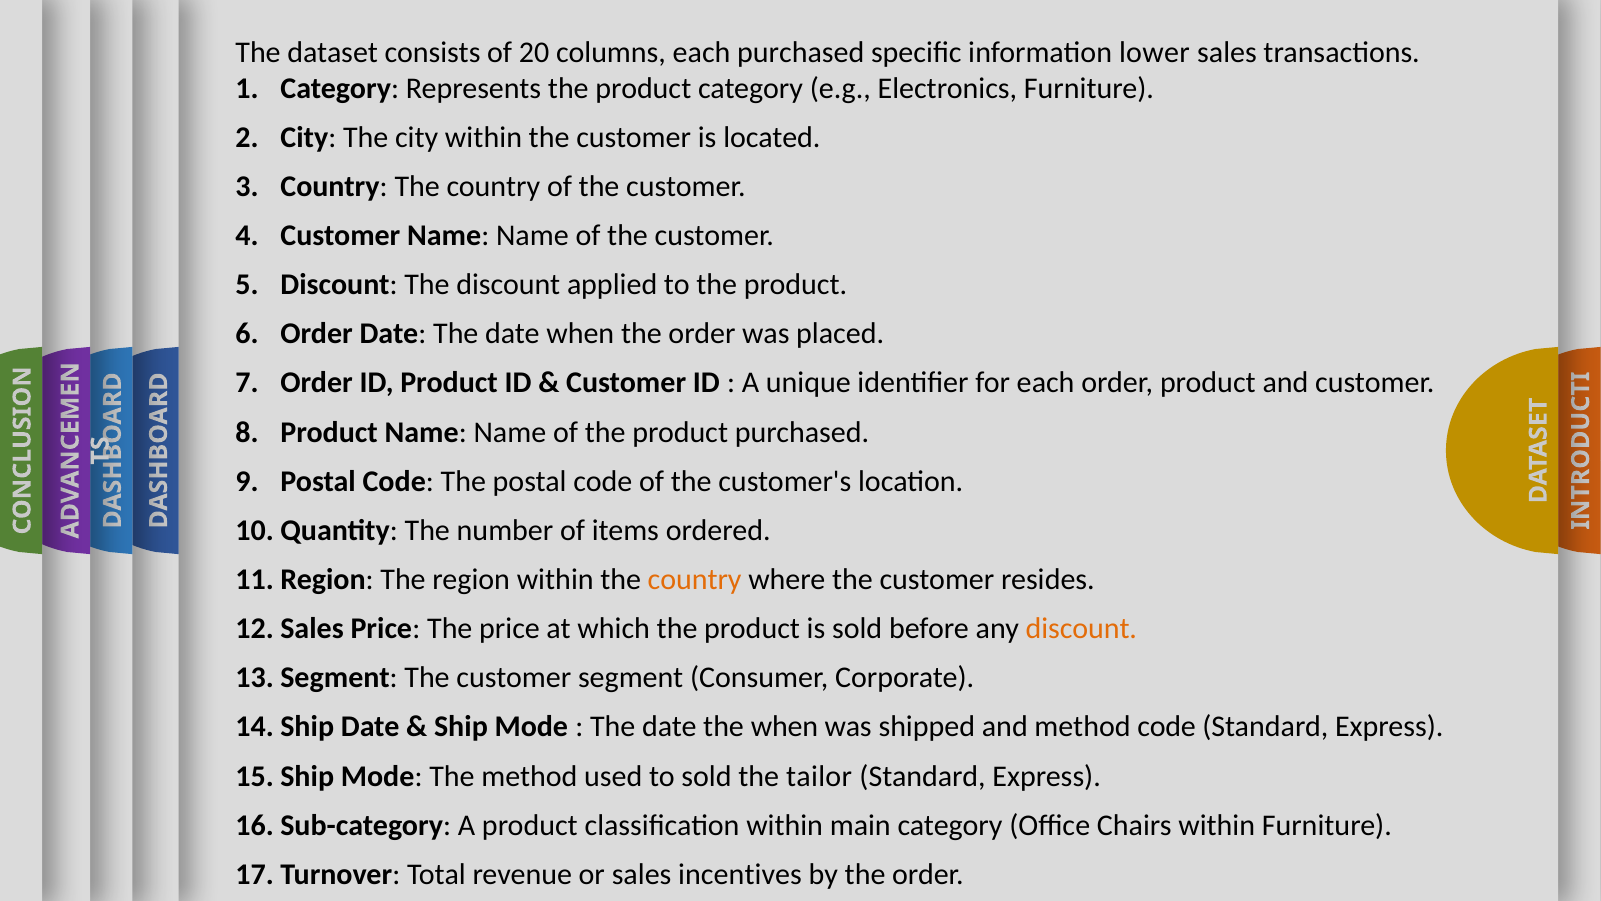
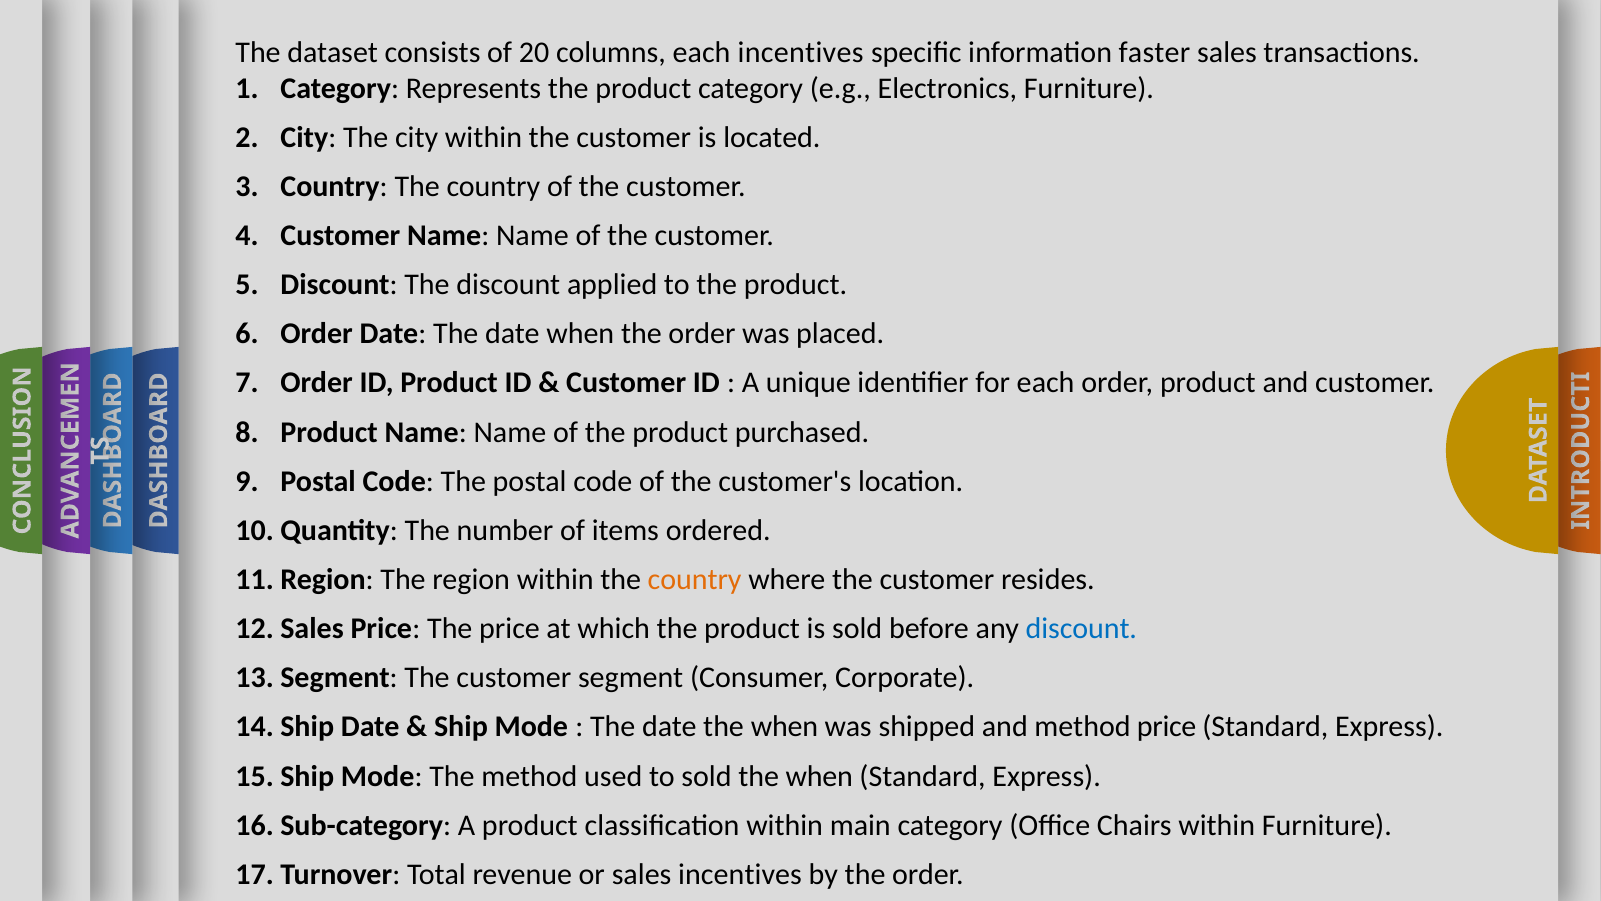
each purchased: purchased -> incentives (801, 53)
lower: lower -> faster (1154, 53)
discount colour: orange -> blue (1081, 628)
method code: code -> price (1167, 727)
tailor: tailor -> when (819, 776)
